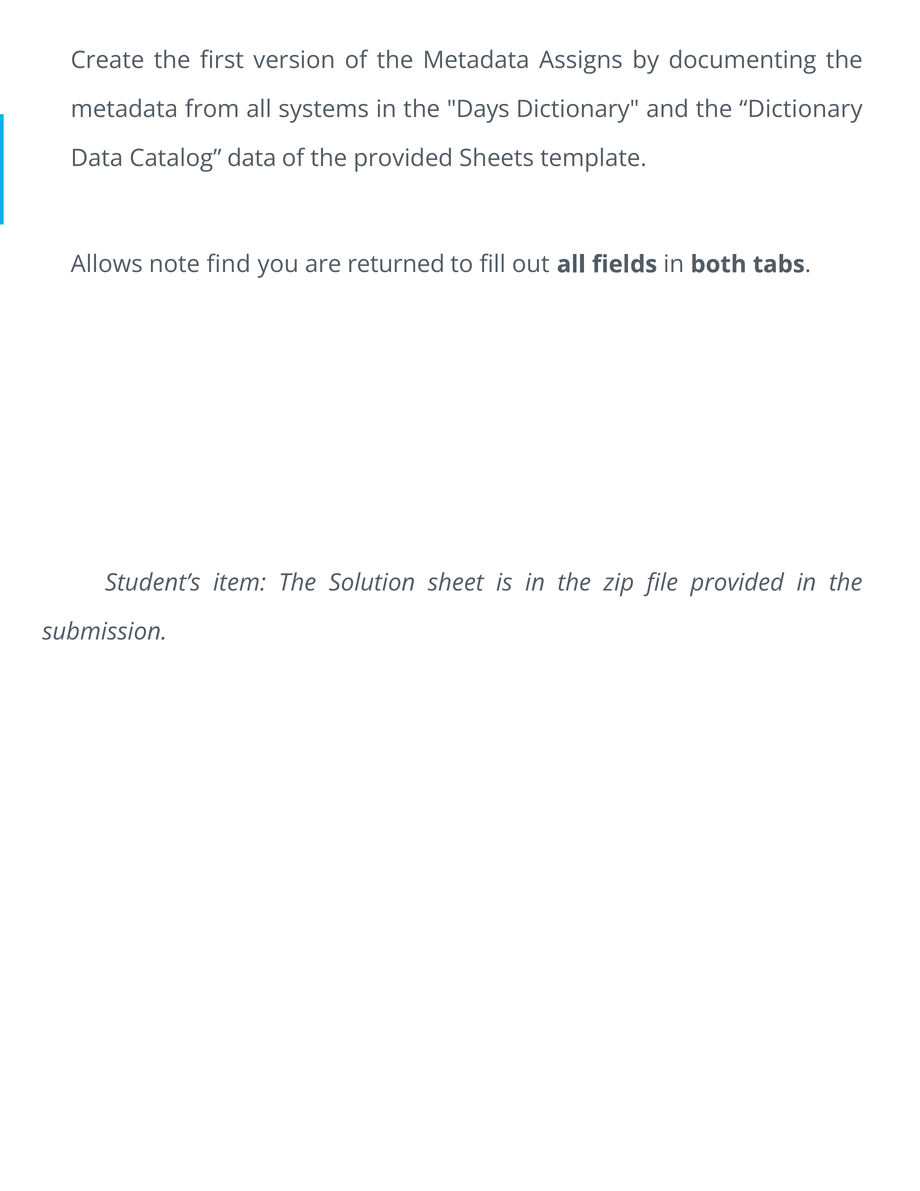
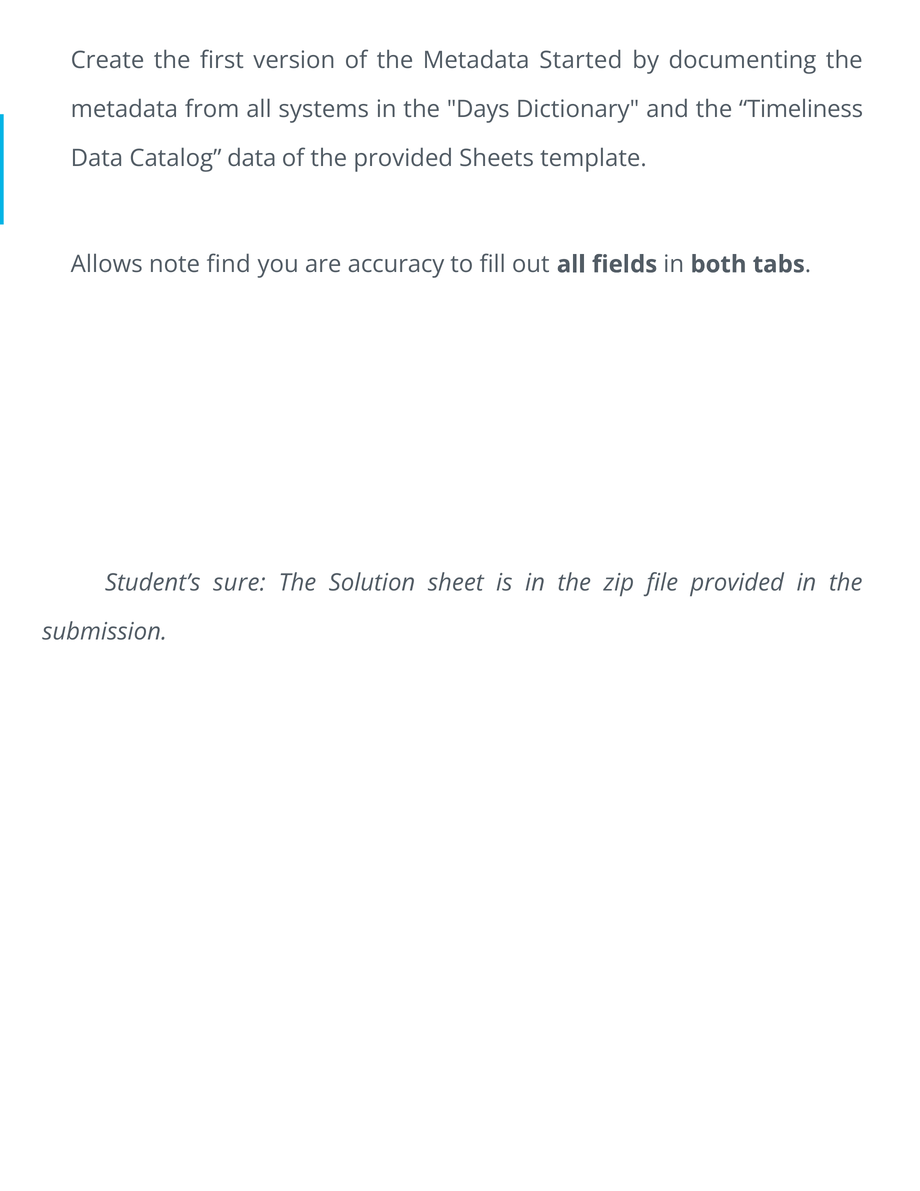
Assigns: Assigns -> Started (581, 60)
the Dictionary: Dictionary -> Timeliness (801, 109)
returned: returned -> accuracy (396, 264)
item: item -> sure (239, 583)
